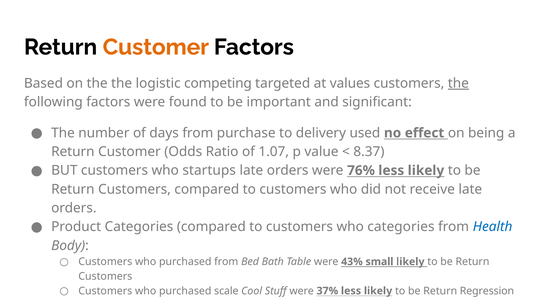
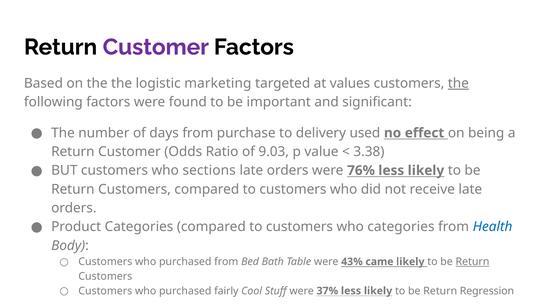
Customer colour: orange -> purple (156, 47)
competing: competing -> marketing (218, 83)
1.07: 1.07 -> 9.03 (274, 152)
8.37: 8.37 -> 3.38 (369, 152)
startups: startups -> sections (209, 170)
small: small -> came (379, 262)
Return underline: none -> present (472, 262)
scale: scale -> fairly (226, 291)
